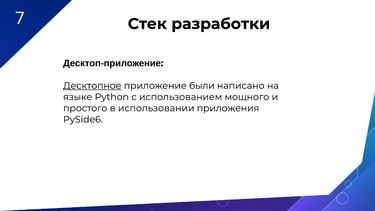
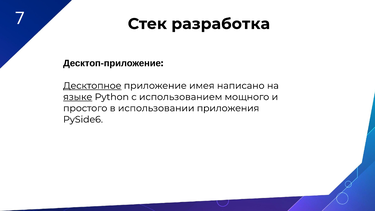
разработки: разработки -> разработка (221, 24)
были: были -> имея (202, 86)
языке underline: none -> present (78, 97)
